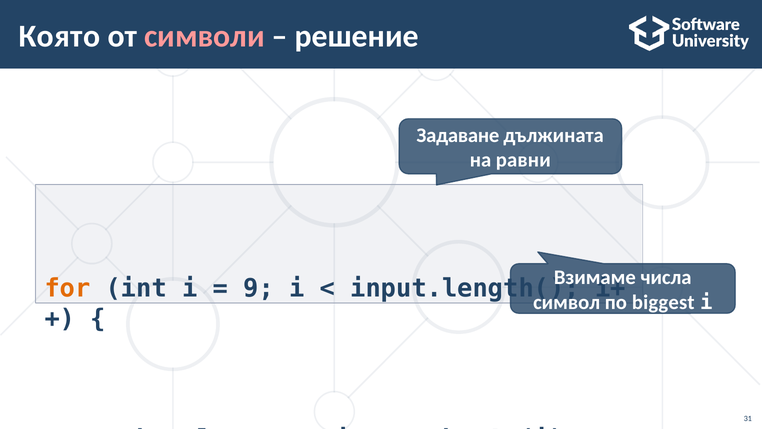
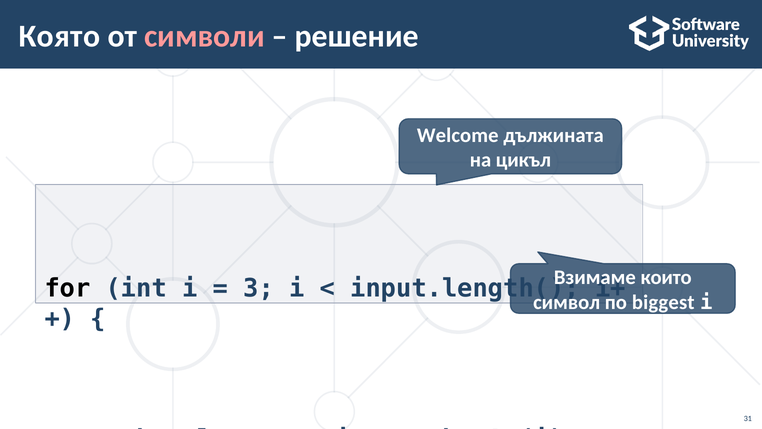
Задаване: Задаване -> Welcome (458, 135)
равни: равни -> цикъл (523, 160)
числа: числа -> които (666, 277)
for colour: orange -> black (67, 288)
9: 9 -> 3 (259, 288)
